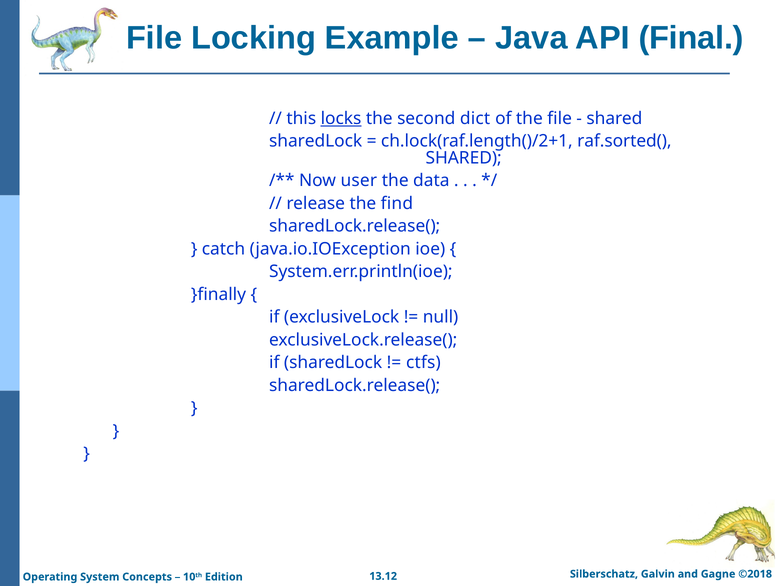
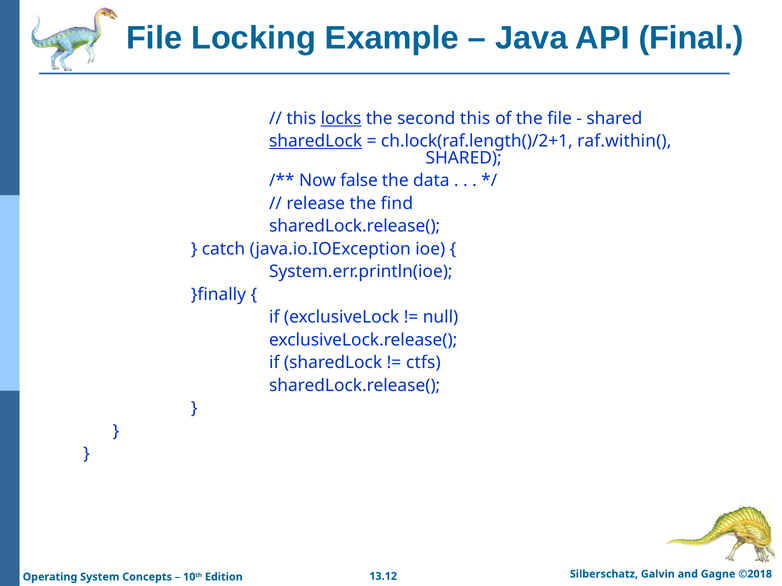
second dict: dict -> this (475, 118)
sharedLock underline: none -> present (316, 141)
raf.sorted(: raf.sorted( -> raf.within( (624, 141)
user: user -> false (359, 181)
